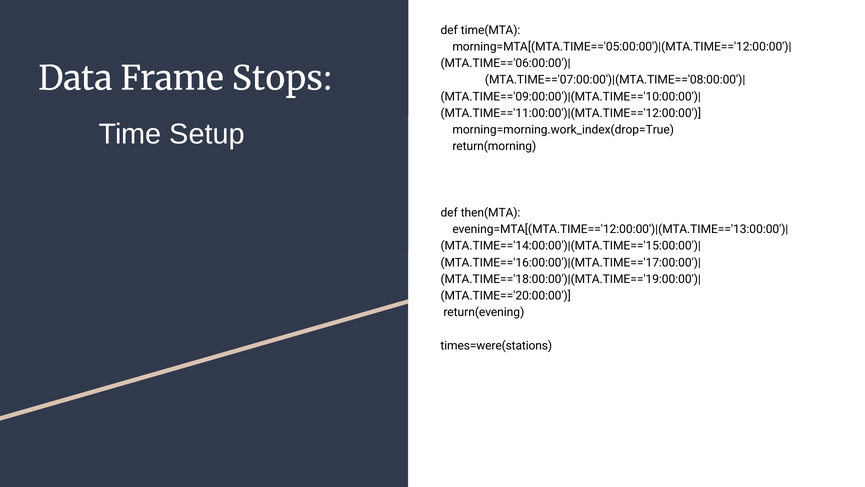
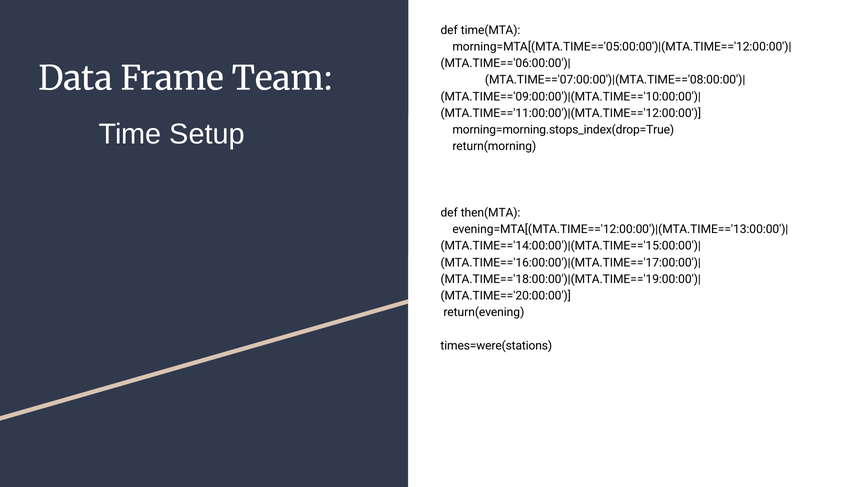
Stops: Stops -> Team (282, 79)
morning=morning.work_index(drop=True: morning=morning.work_index(drop=True -> morning=morning.stops_index(drop=True (563, 130)
